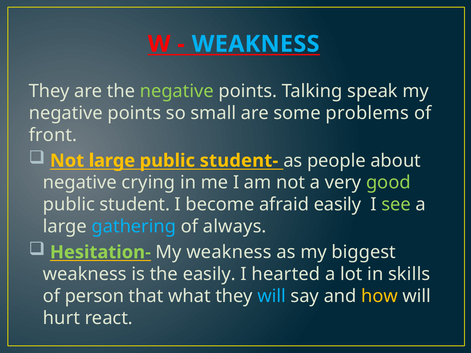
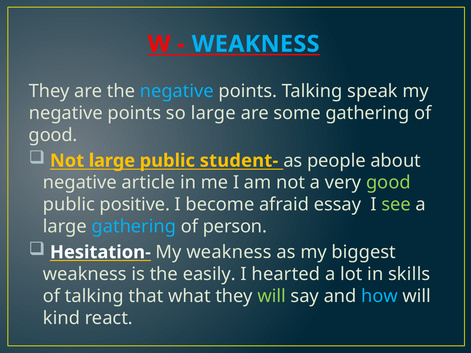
negative colour: light green -> light blue (177, 91)
so small: small -> large (213, 113)
some problems: problems -> gathering (367, 113)
front: front -> good (53, 135)
crying: crying -> article (148, 183)
student: student -> positive (135, 205)
afraid easily: easily -> essay (337, 205)
always: always -> person (235, 227)
Hesitation- colour: light green -> white (100, 252)
of person: person -> talking (94, 296)
will colour: light blue -> light green (272, 296)
how colour: yellow -> light blue (380, 296)
hurt: hurt -> kind (61, 318)
